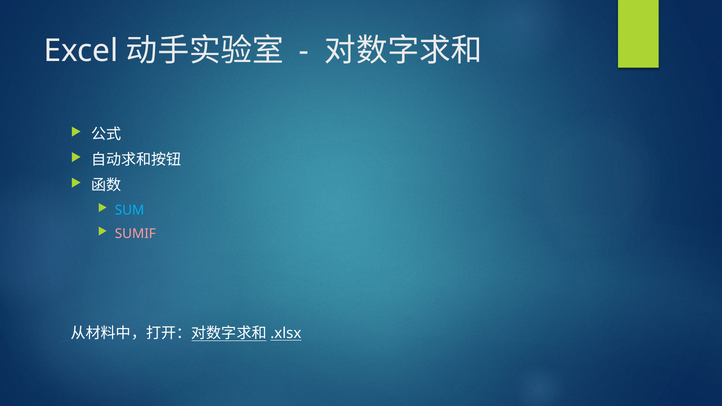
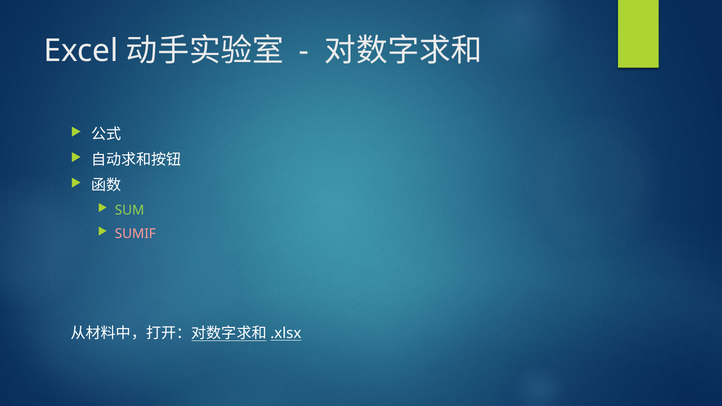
SUM colour: light blue -> light green (130, 210)
